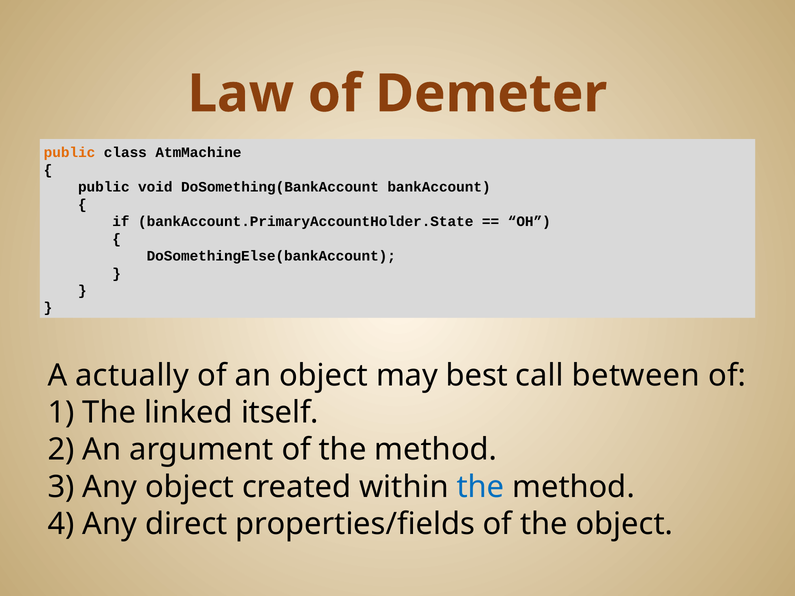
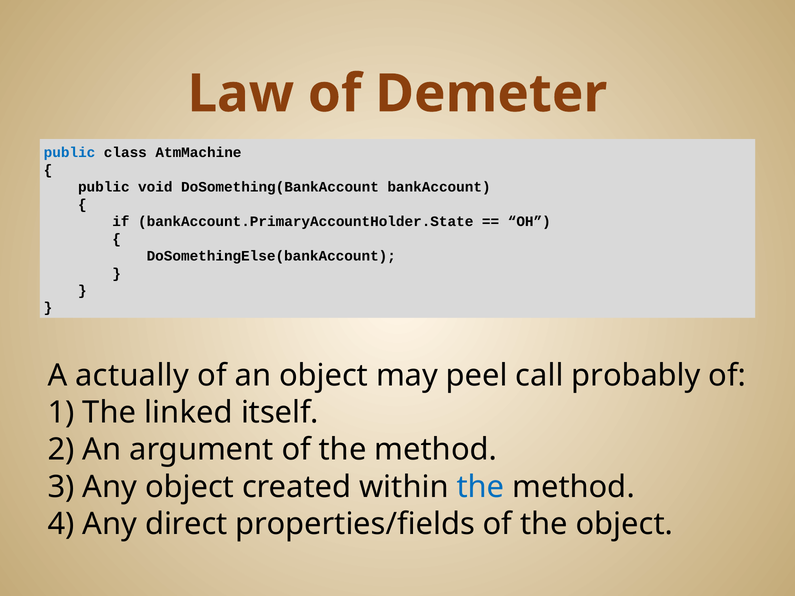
public colour: orange -> blue (70, 153)
best: best -> peel (477, 376)
between: between -> probably (636, 376)
